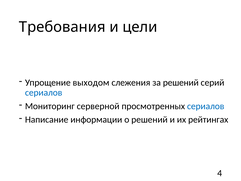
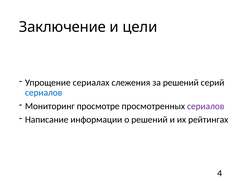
Требования: Требования -> Заключение (62, 27)
выходом: выходом -> сериалах (91, 82)
серверной: серверной -> просмотре (98, 106)
сериалов colour: blue -> purple (206, 106)
